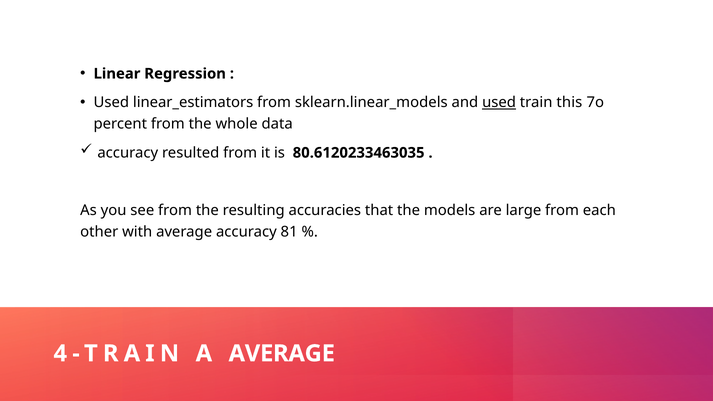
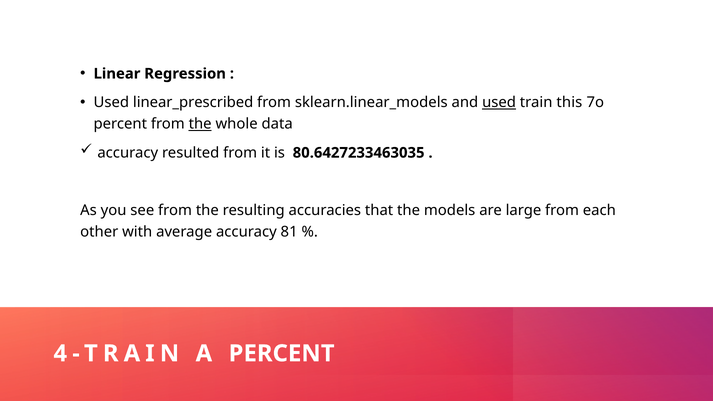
linear_estimators: linear_estimators -> linear_prescribed (193, 103)
the underline: none -> present (200, 124)
80.6120233463035: 80.6120233463035 -> 80.6427233463035 (359, 153)
A AVERAGE: AVERAGE -> PERCENT (282, 354)
